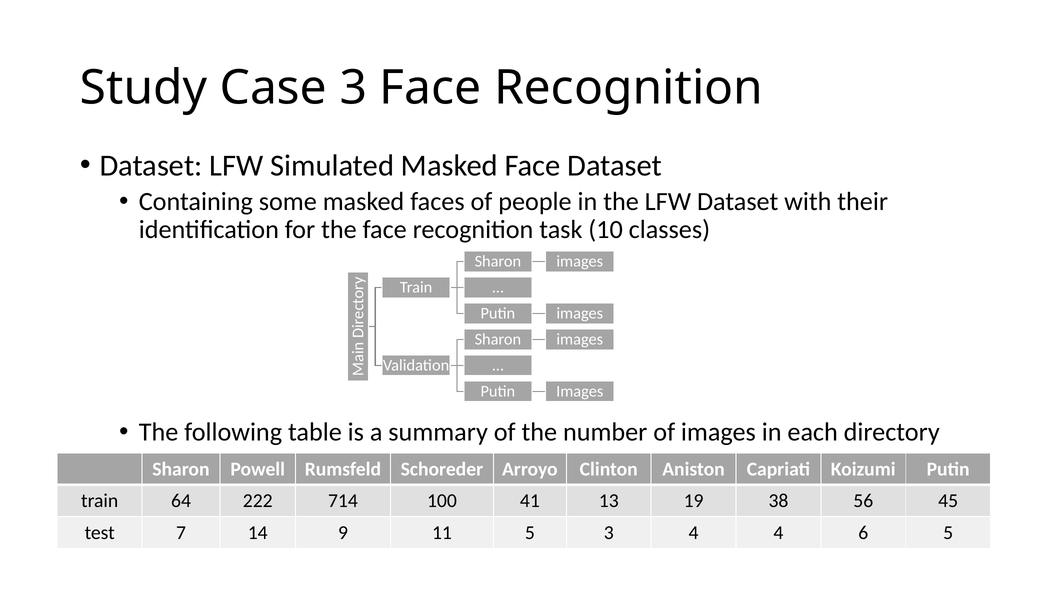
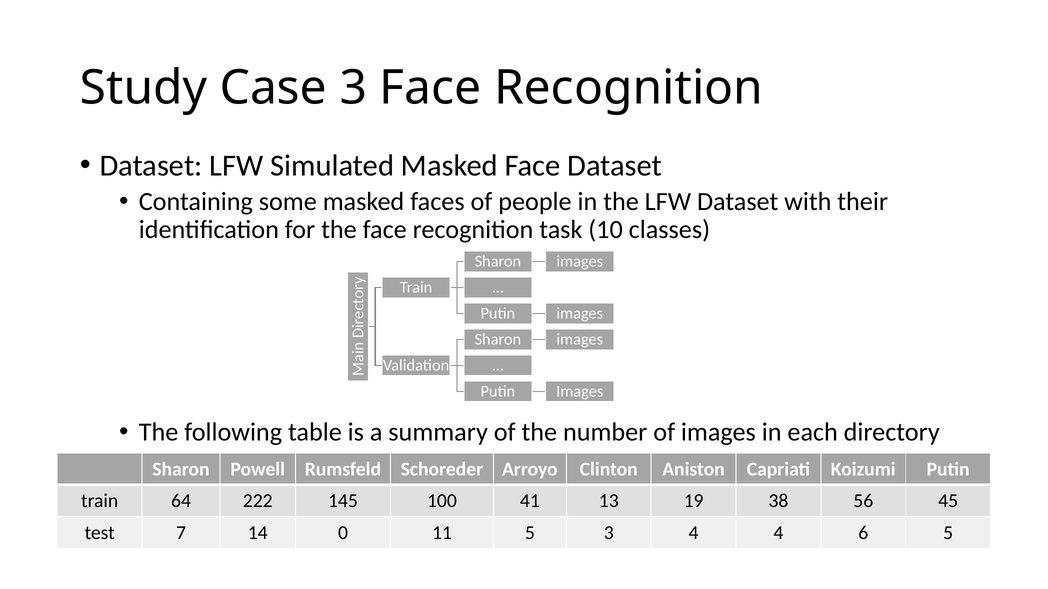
714: 714 -> 145 (343, 501)
9: 9 -> 0 (343, 533)
